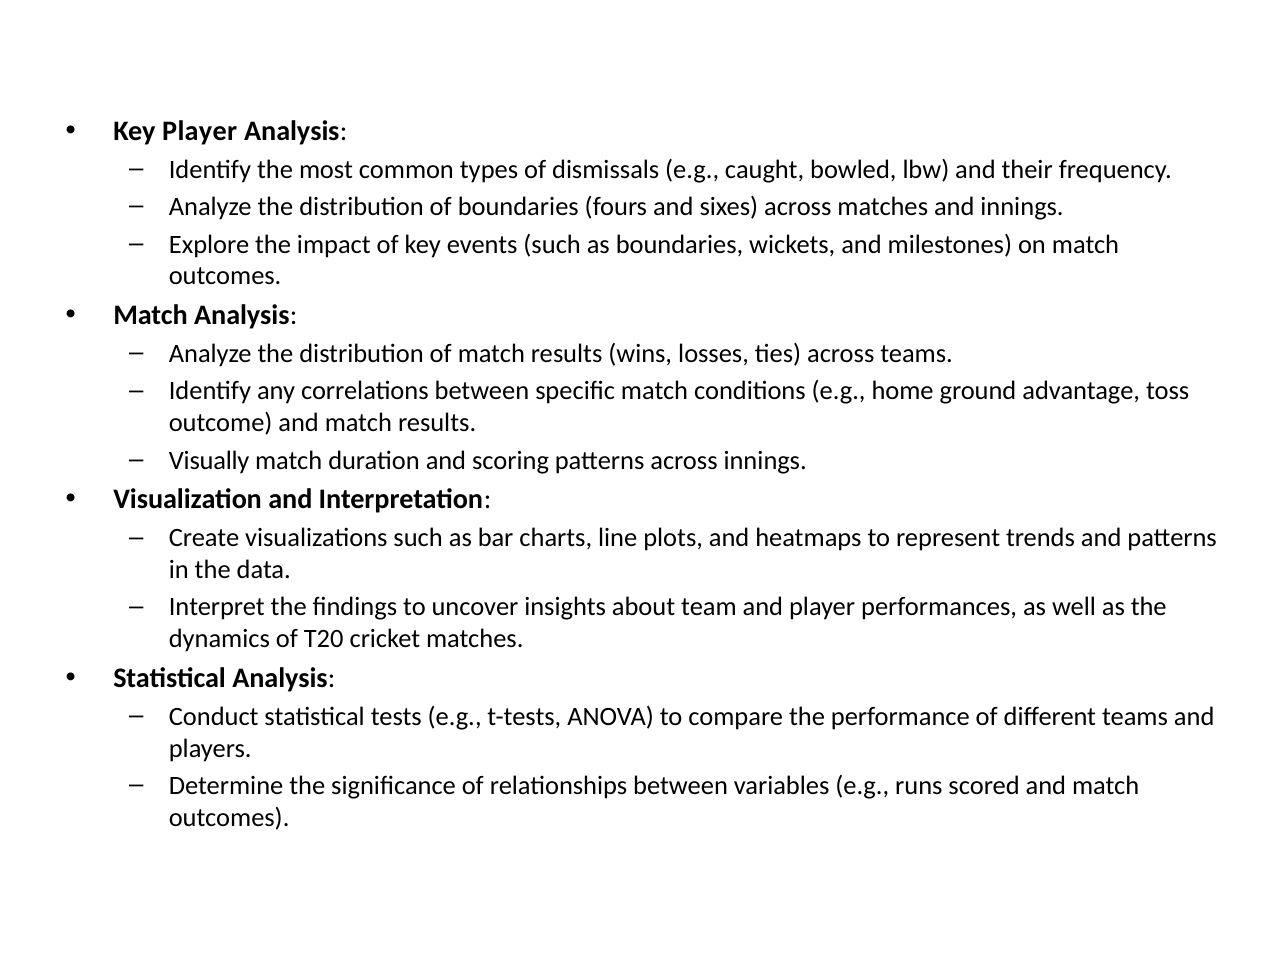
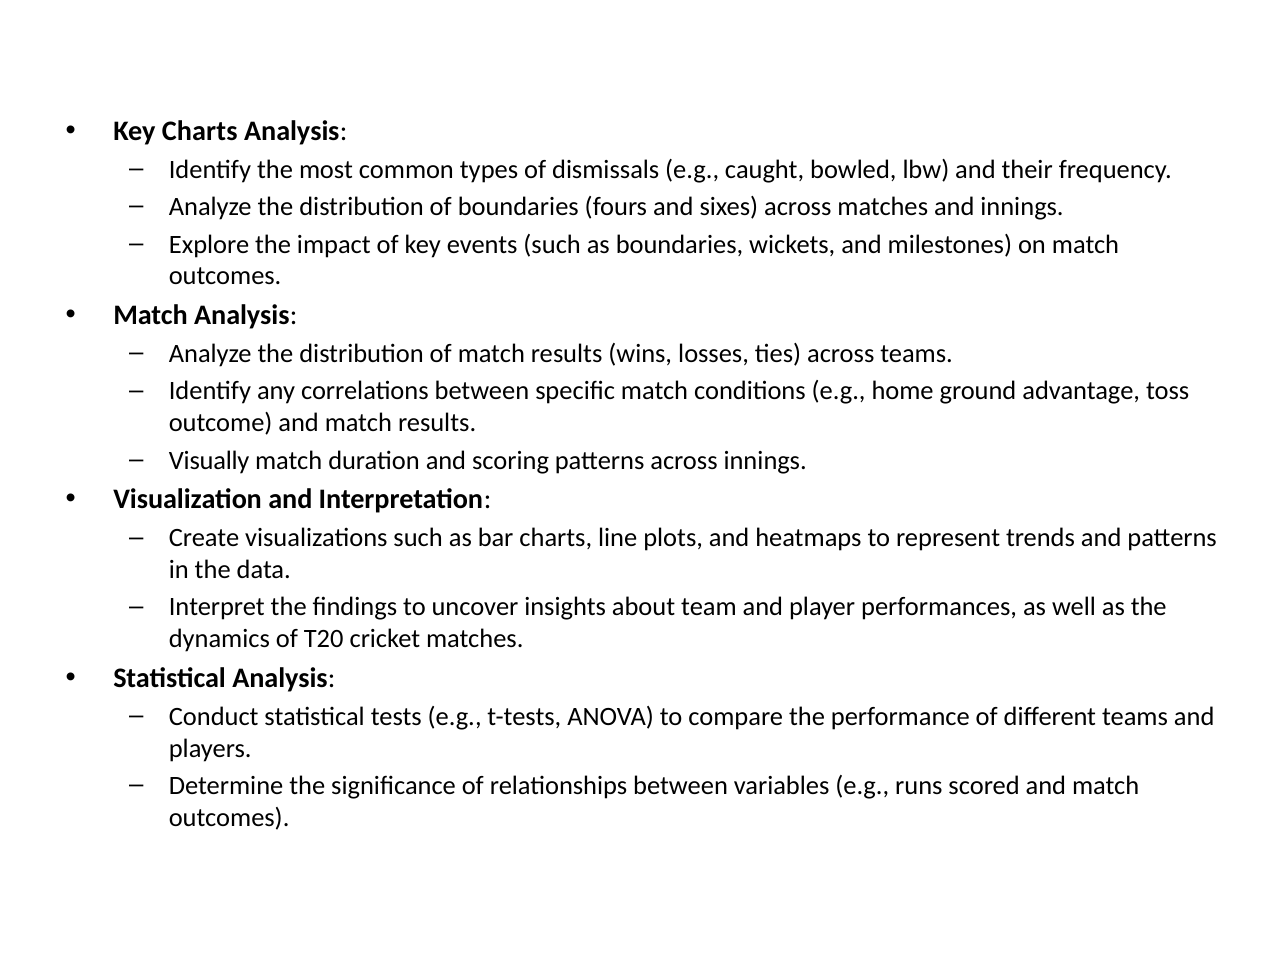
Key Player: Player -> Charts (200, 131)
